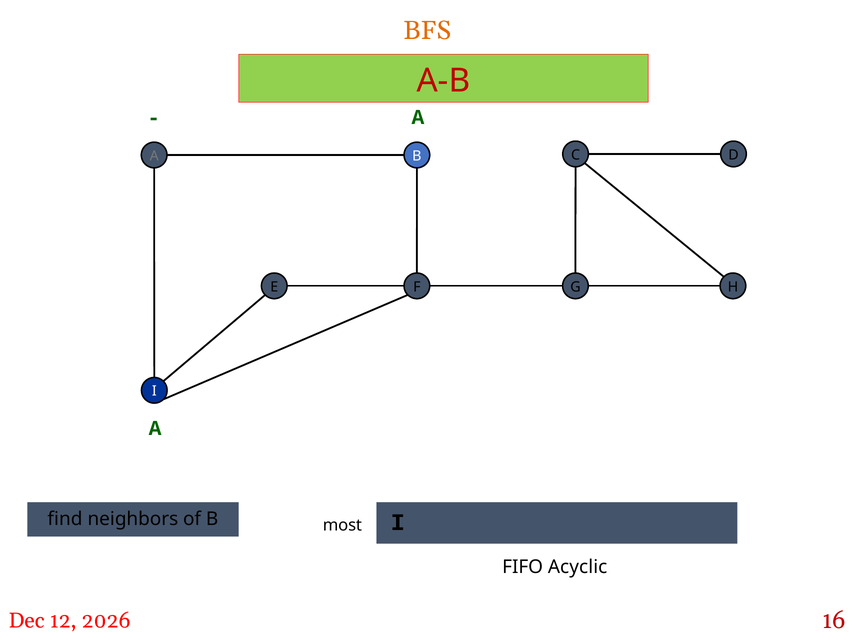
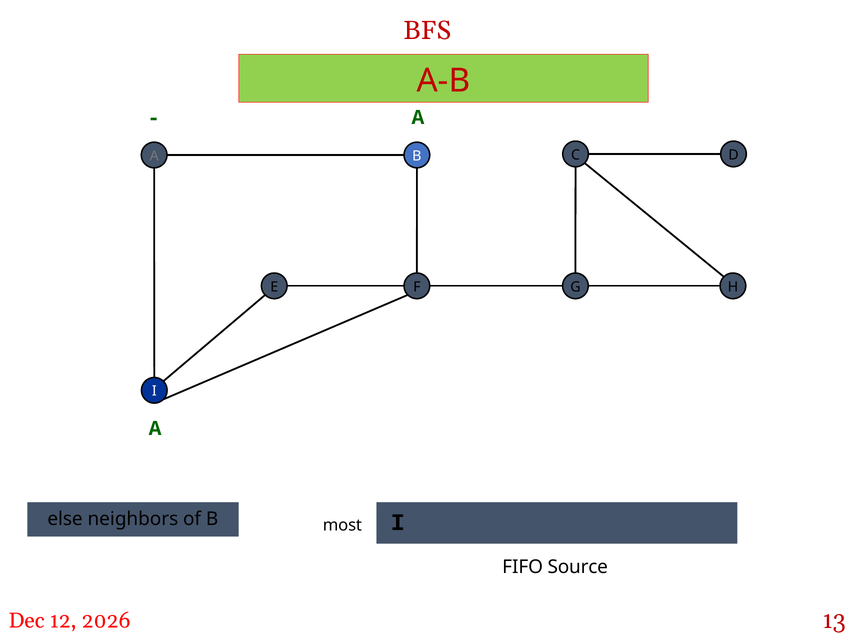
BFS colour: orange -> red (428, 31)
find: find -> else (65, 519)
Acyclic: Acyclic -> Source (578, 567)
16: 16 -> 13 (834, 621)
